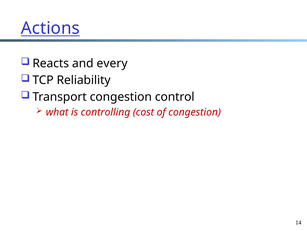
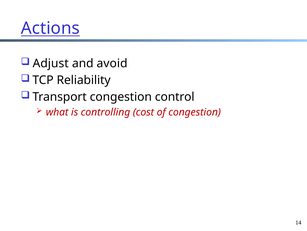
Reacts: Reacts -> Adjust (51, 63)
every: every -> avoid (112, 63)
